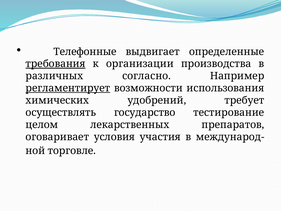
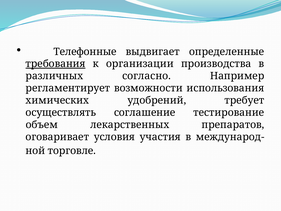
регламентирует underline: present -> none (68, 88)
государство: государство -> соглашение (145, 112)
целом: целом -> объем (42, 125)
